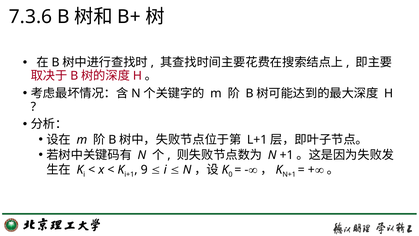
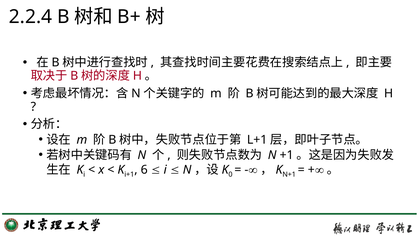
7.3.6: 7.3.6 -> 2.2.4 (31, 17)
9: 9 -> 6 (144, 169)
